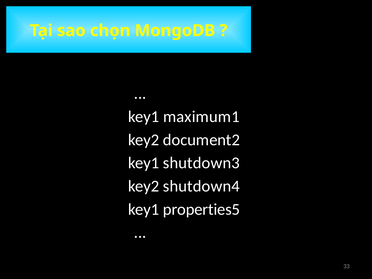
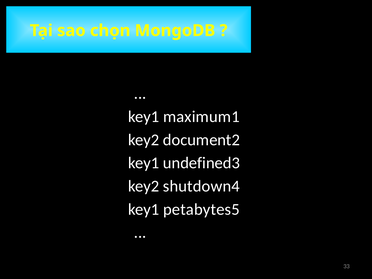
shutdown3: shutdown3 -> undefined3 (201, 163)
properties5: properties5 -> petabytes5 (201, 209)
